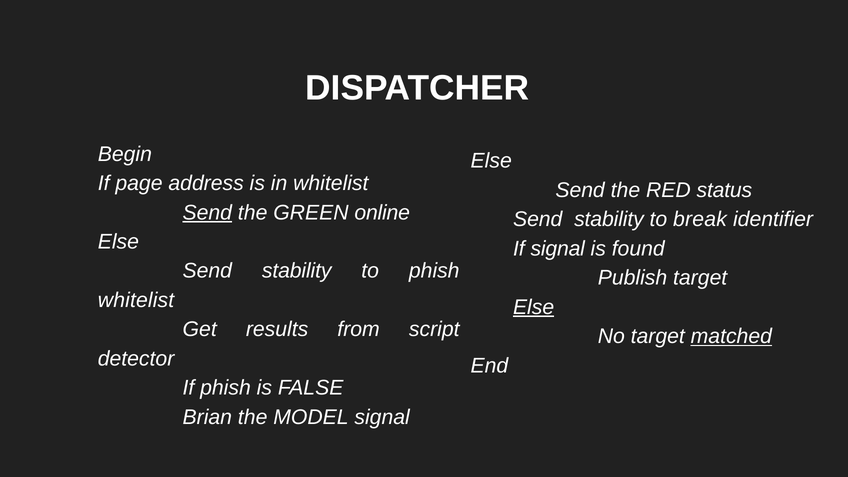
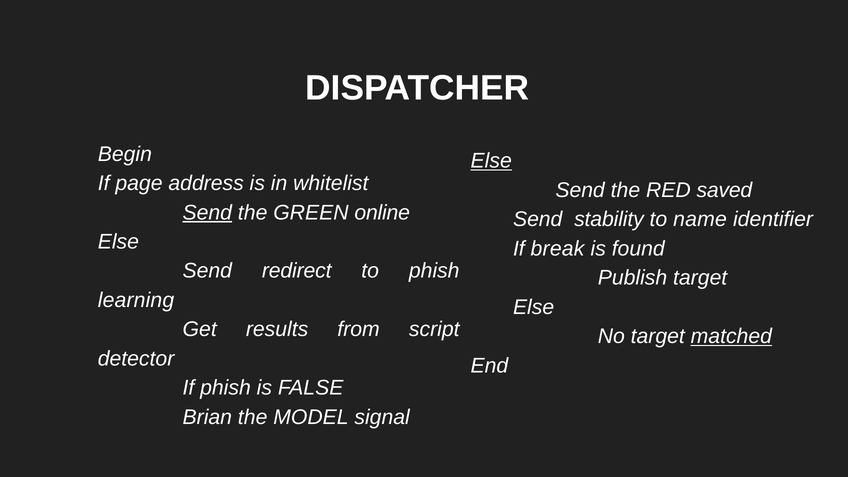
Else underline: none -> present (491, 161)
status: status -> saved (724, 190)
break: break -> name (700, 219)
If signal: signal -> break (558, 249)
stability: stability -> redirect (297, 271)
whitelist: whitelist -> learning (136, 300)
Else underline: present -> none (534, 307)
